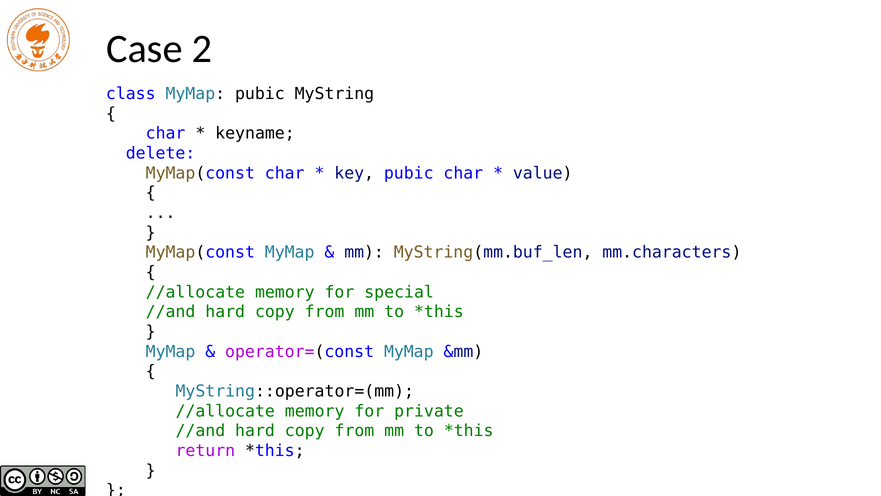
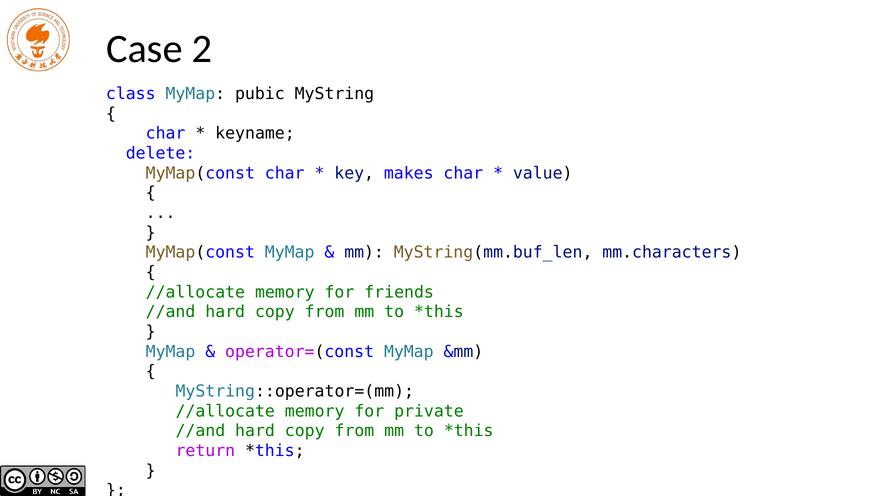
key pubic: pubic -> makes (409, 173)
special: special -> friends (399, 292)
